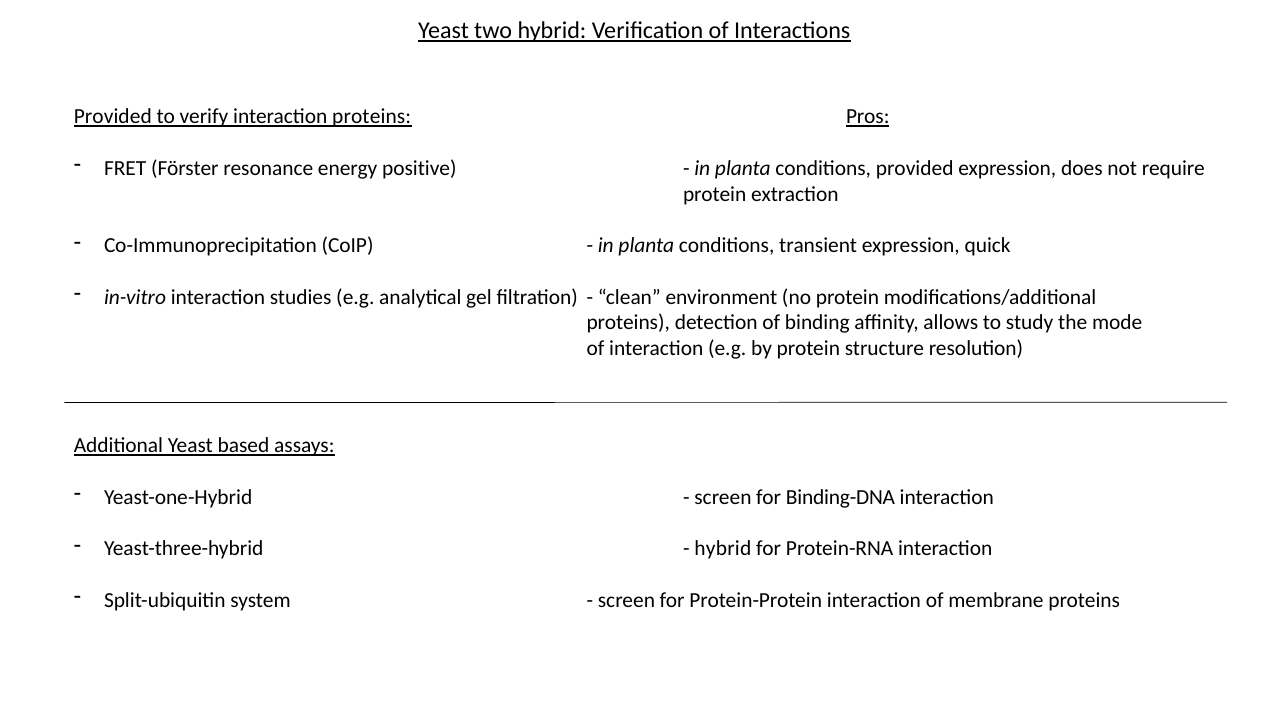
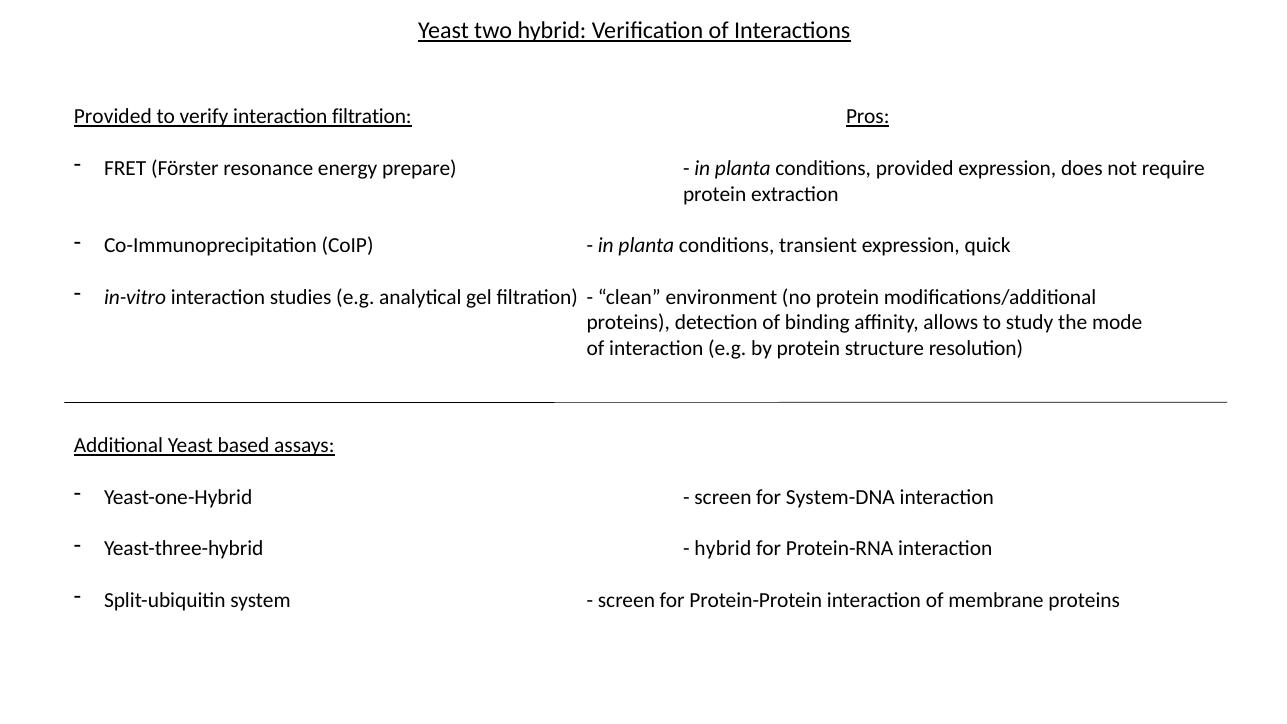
interaction proteins: proteins -> filtration (372, 117)
positive: positive -> prepare (419, 168)
Binding-DNA: Binding-DNA -> System-DNA (840, 497)
